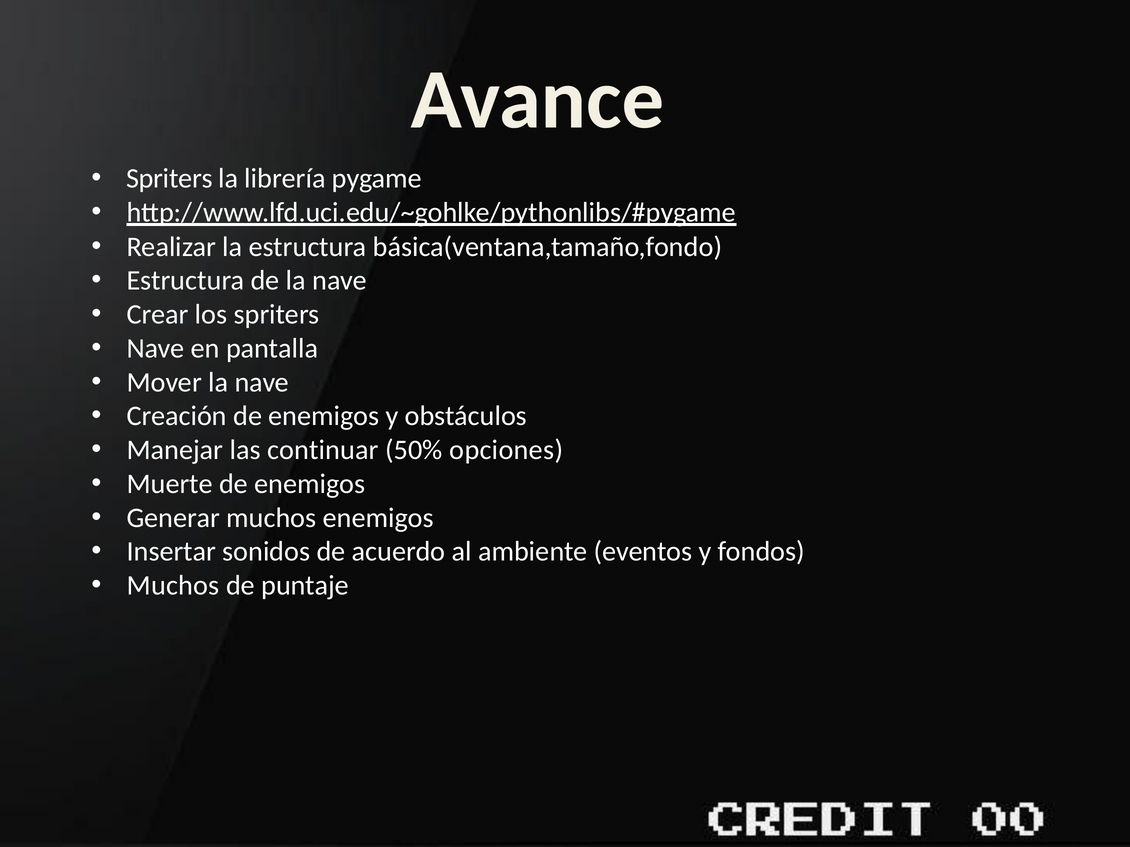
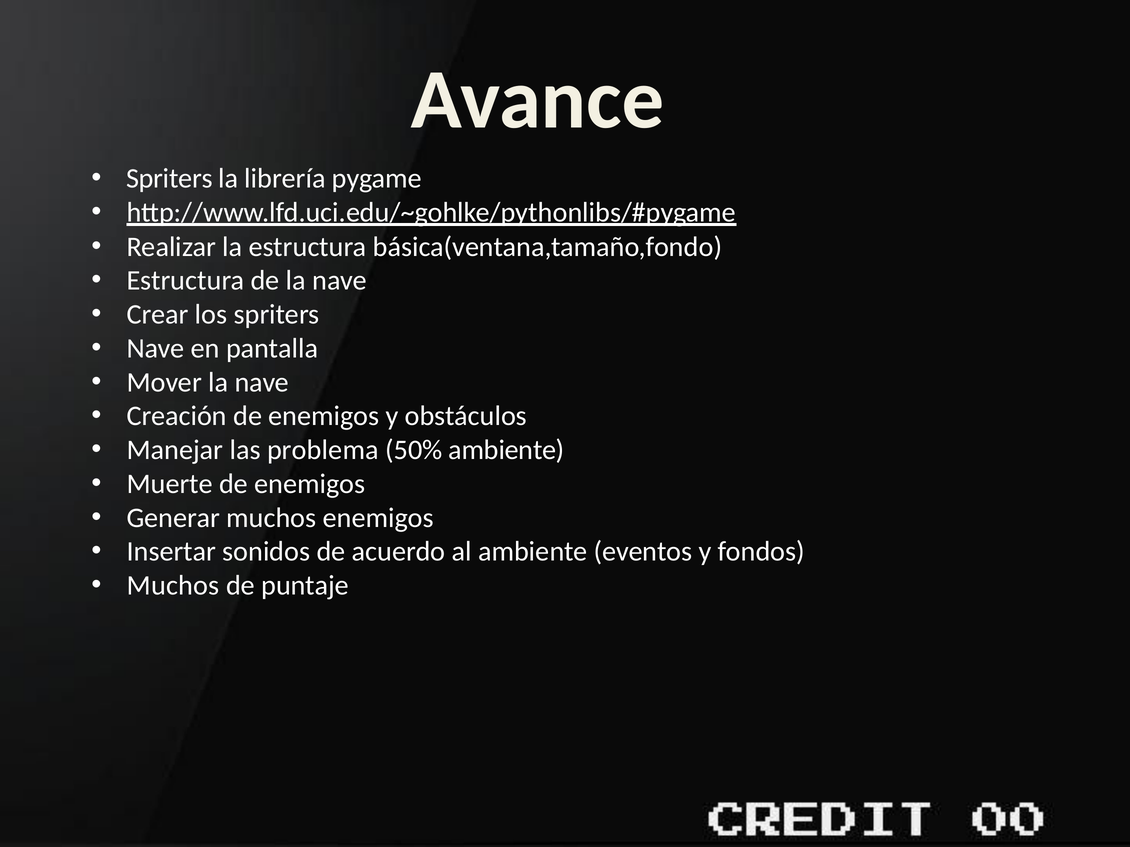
continuar: continuar -> problema (323, 450)
50% opciones: opciones -> ambiente (506, 450)
